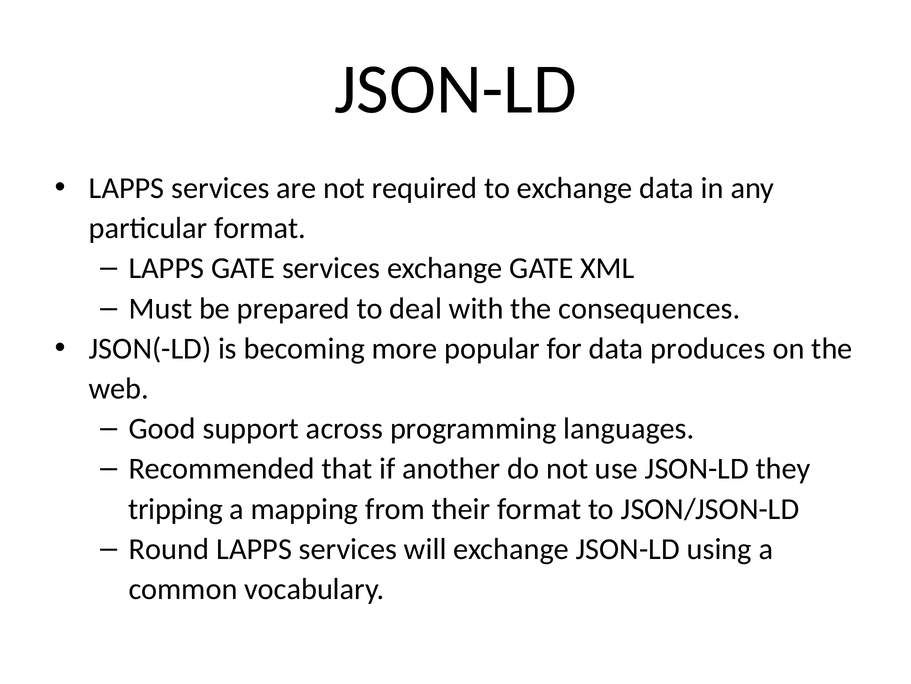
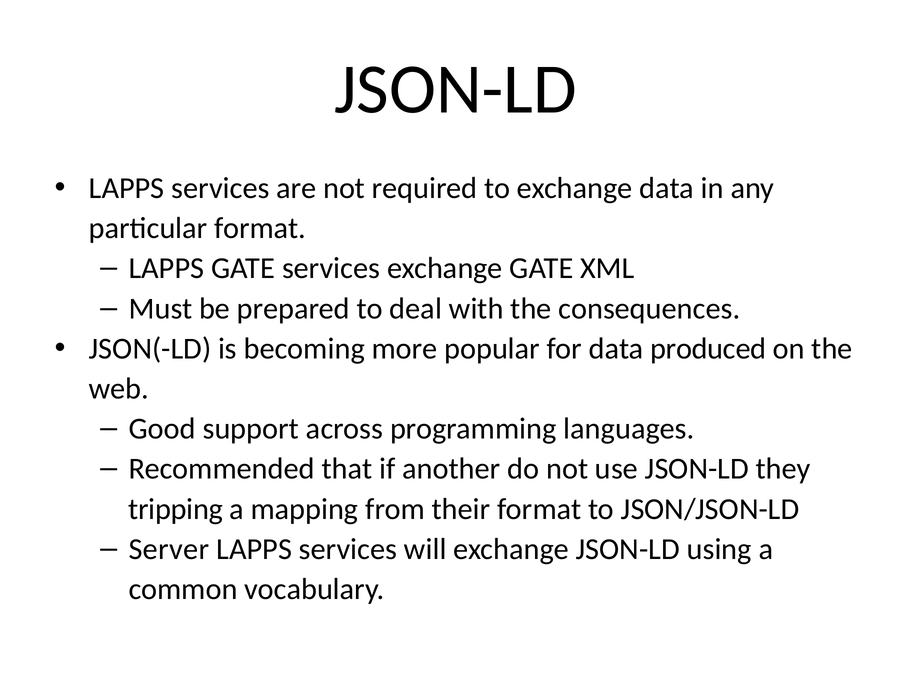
produces: produces -> produced (708, 348)
Round: Round -> Server (169, 549)
